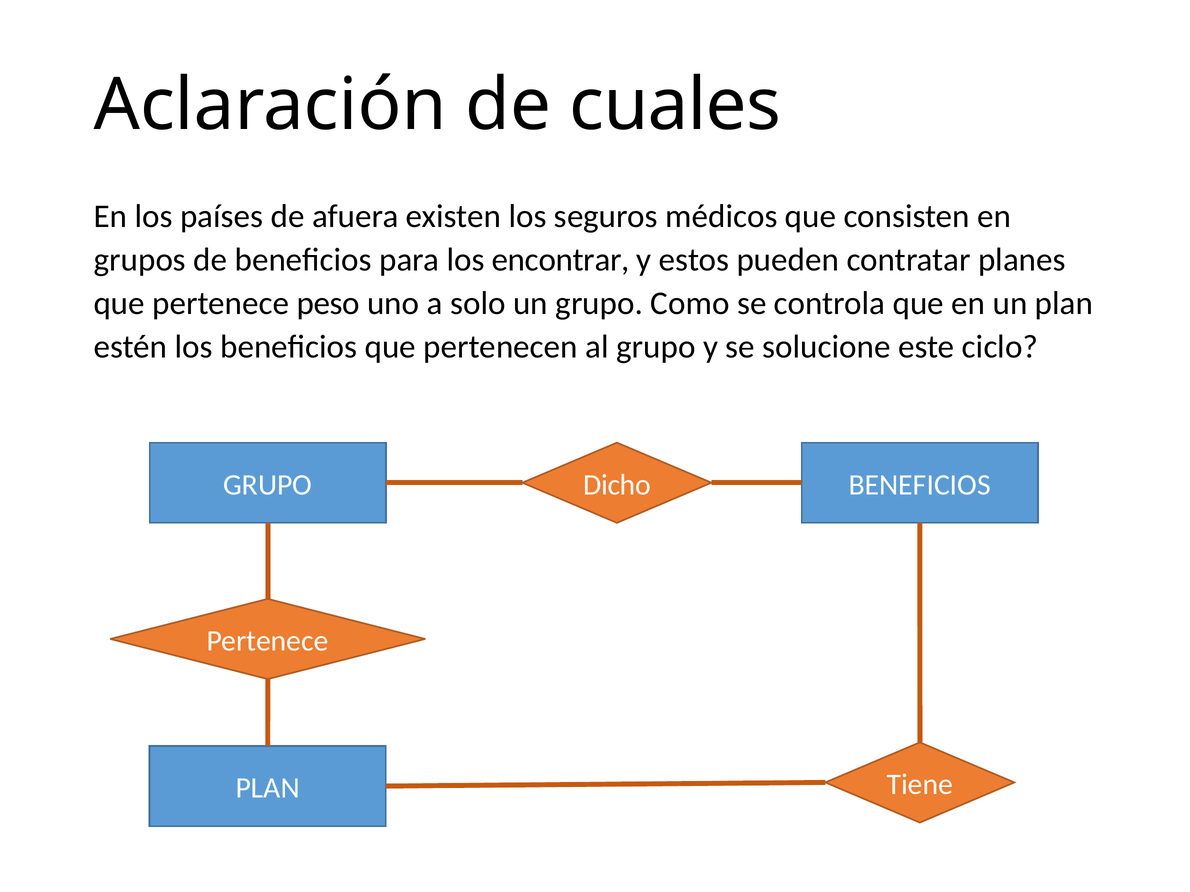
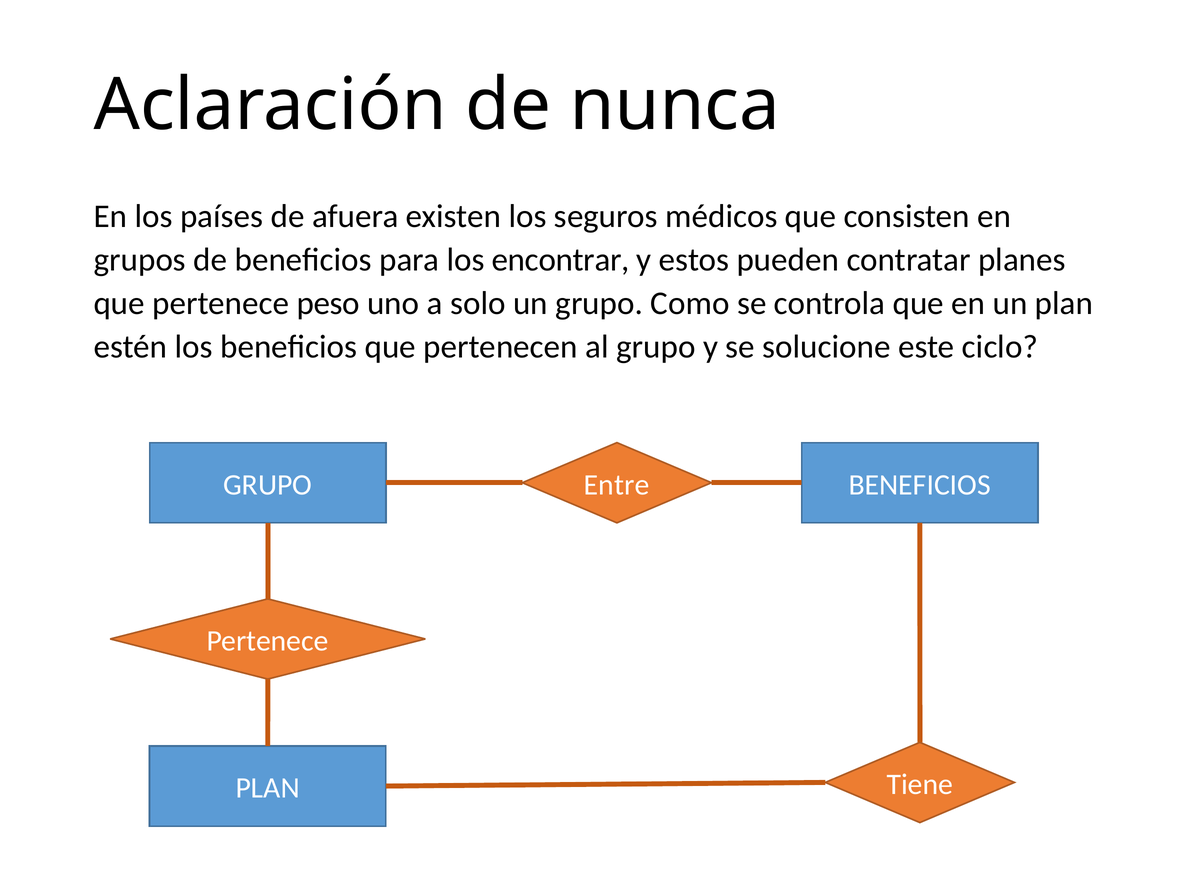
cuales: cuales -> nunca (675, 105)
Dicho: Dicho -> Entre (617, 485)
